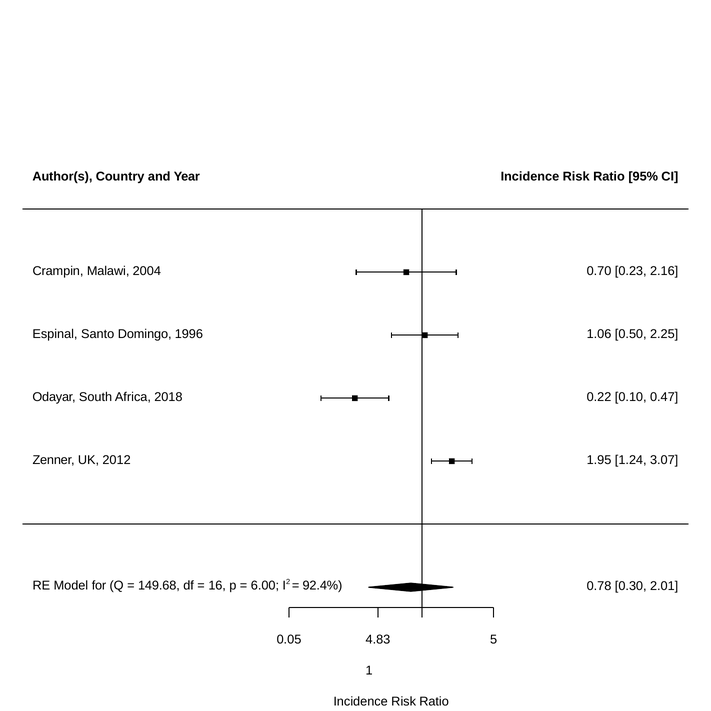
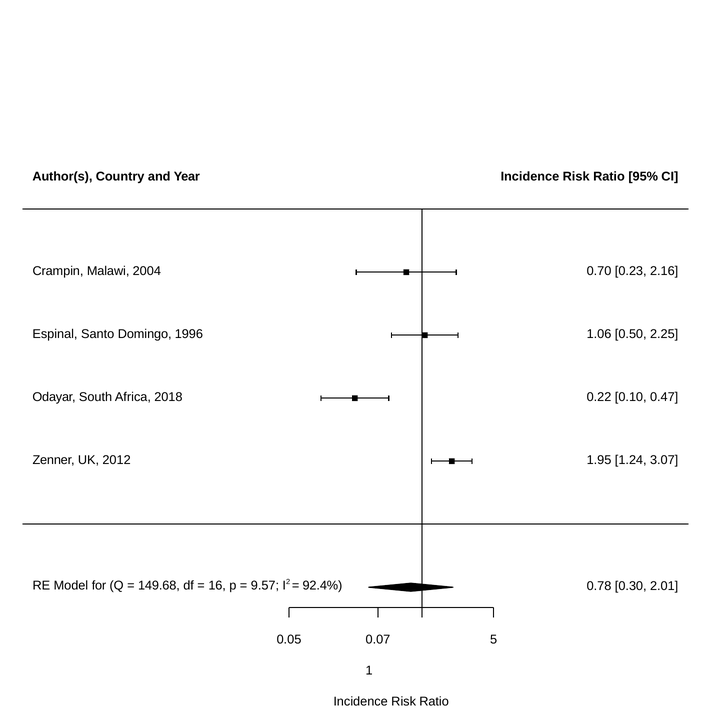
6.00: 6.00 -> 9.57 (265, 585)
4.83: 4.83 -> 0.07 (378, 640)
